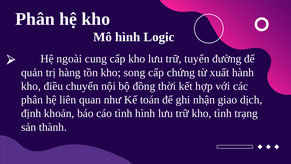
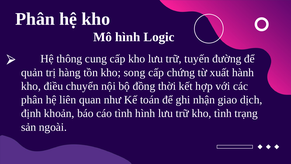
ngoài: ngoài -> thông (69, 59)
thành: thành -> ngoài (53, 127)
